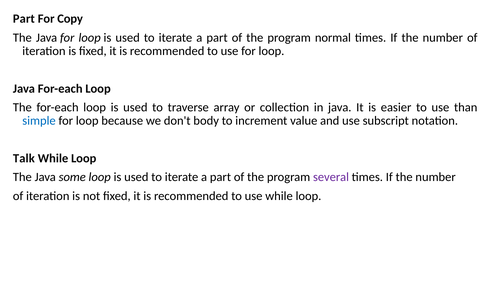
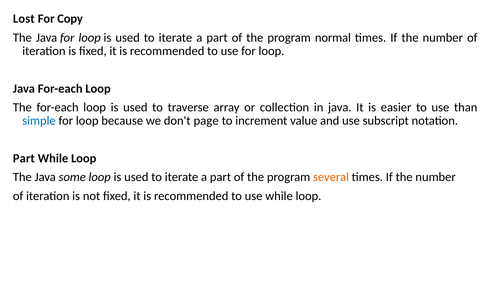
Part: Part -> Lost (24, 19)
body: body -> page (206, 121)
Talk: Talk -> Part (24, 158)
several colour: purple -> orange (331, 177)
